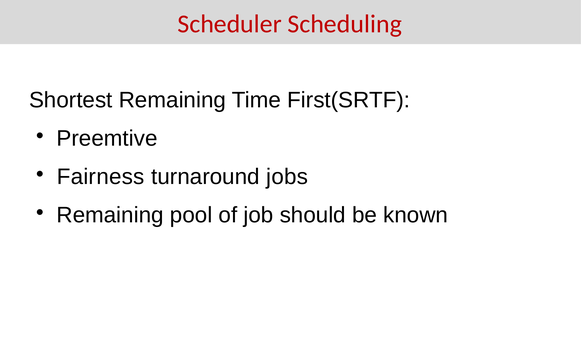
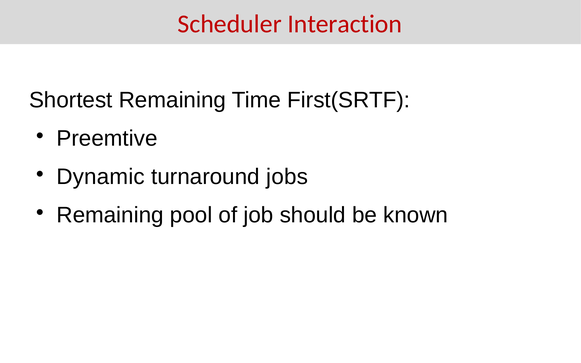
Scheduling: Scheduling -> Interaction (345, 24)
Fairness: Fairness -> Dynamic (101, 177)
